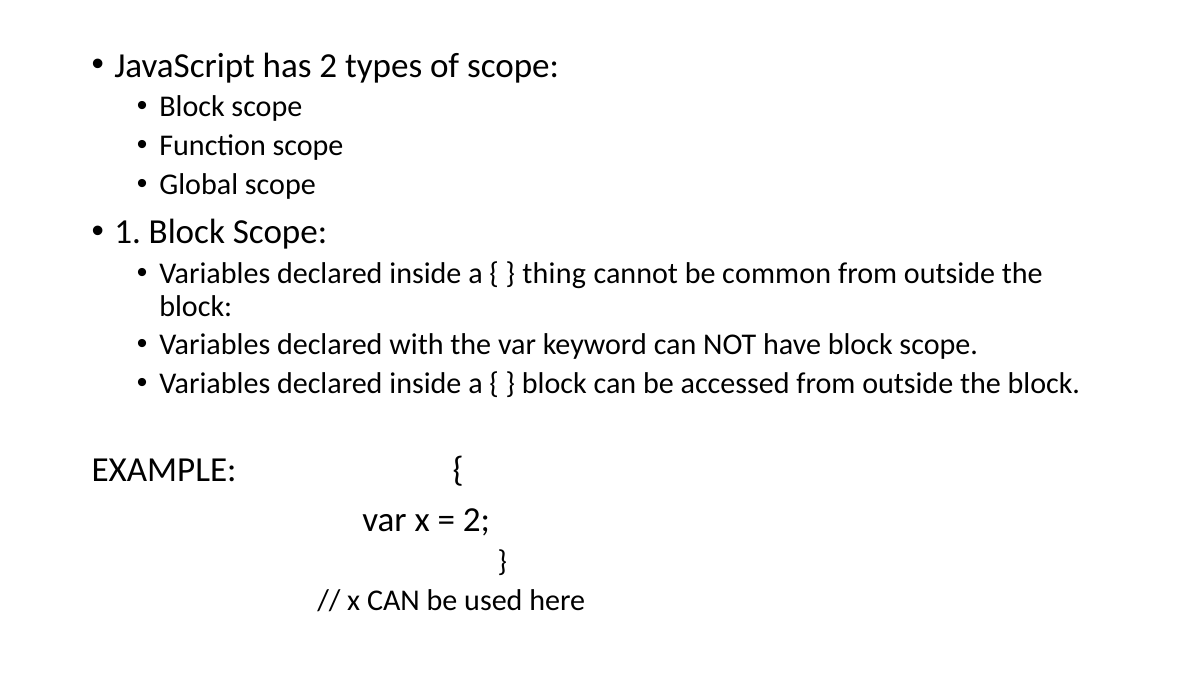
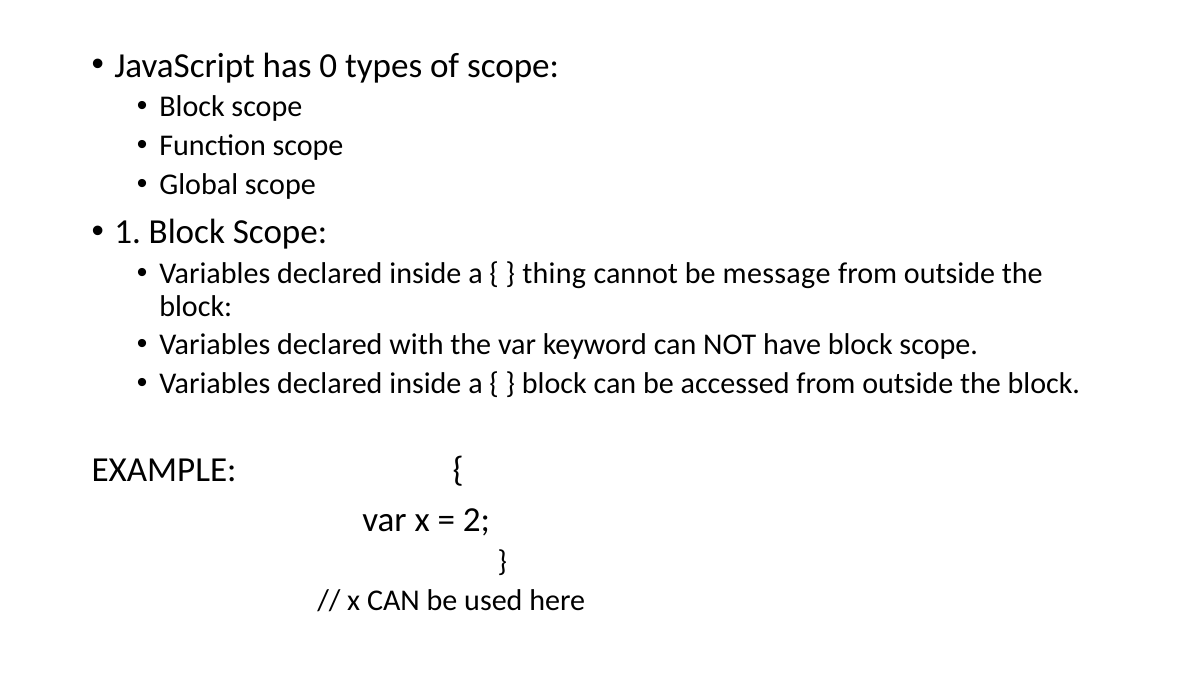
has 2: 2 -> 0 (328, 66)
common: common -> message (777, 274)
